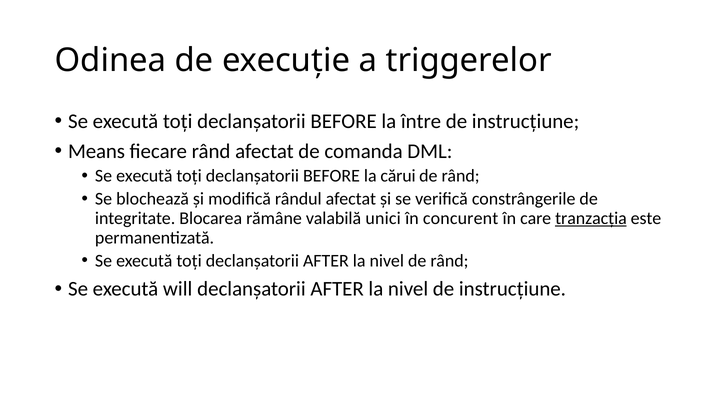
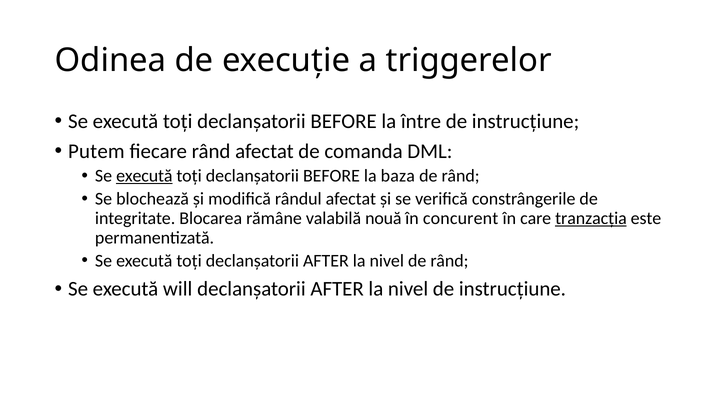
Means: Means -> Putem (96, 151)
execută underline: none -> present (144, 176)
cărui: cărui -> baza (398, 176)
unici: unici -> nouă (383, 218)
